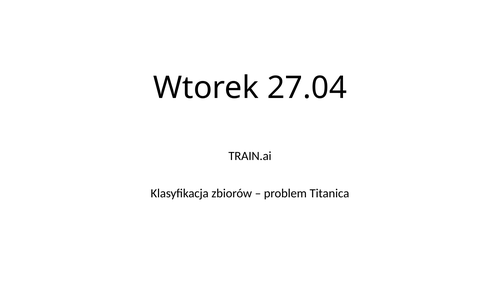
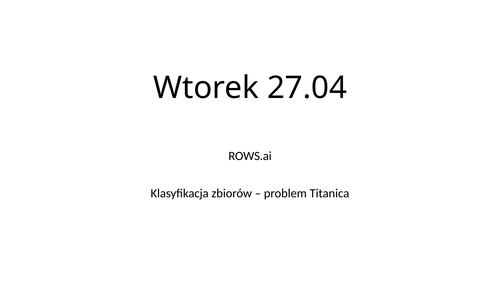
TRAIN.ai: TRAIN.ai -> ROWS.ai (250, 156)
